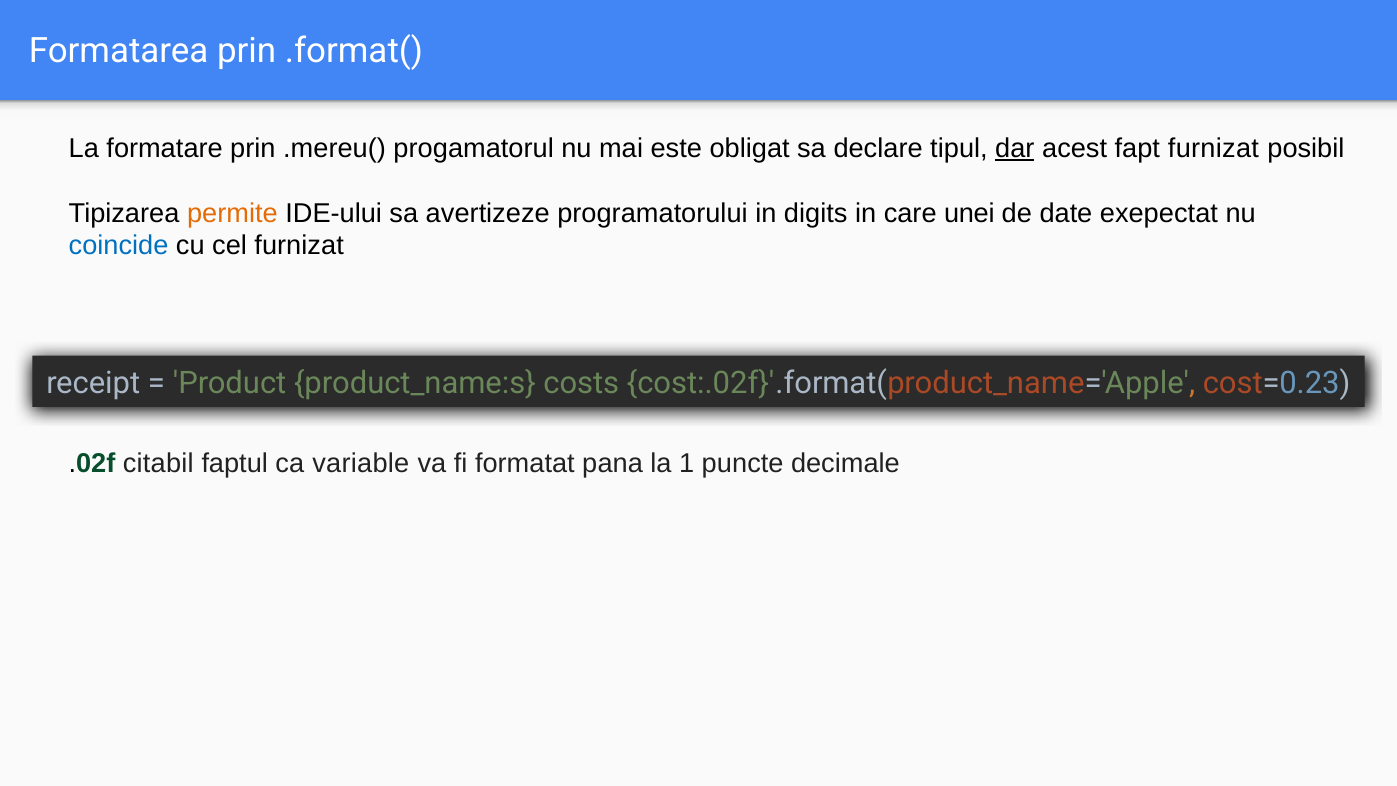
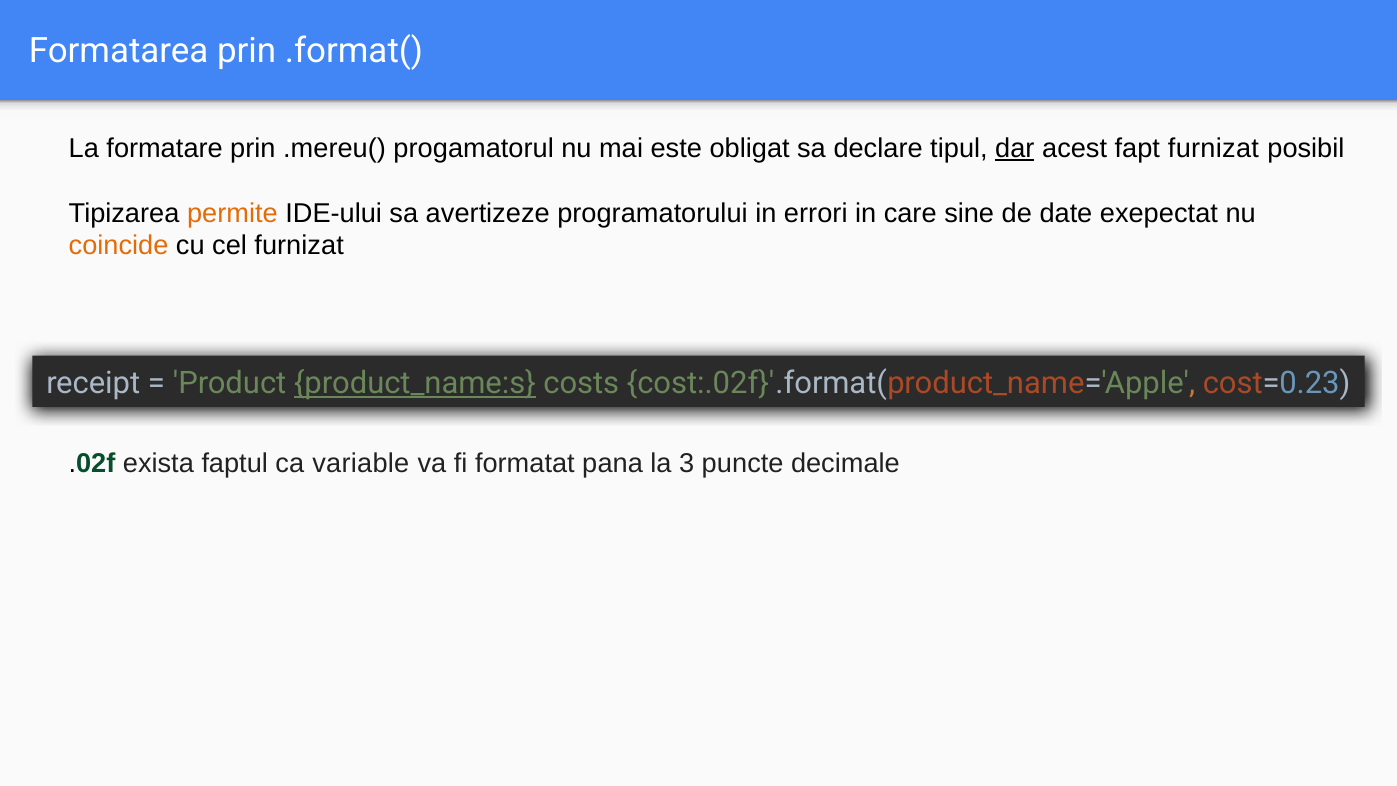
digits: digits -> errori (816, 213)
unei: unei -> sine (969, 213)
coincide colour: blue -> orange (119, 246)
product_name:s underline: none -> present (415, 383)
citabil: citabil -> exista (158, 463)
1: 1 -> 3 (687, 463)
